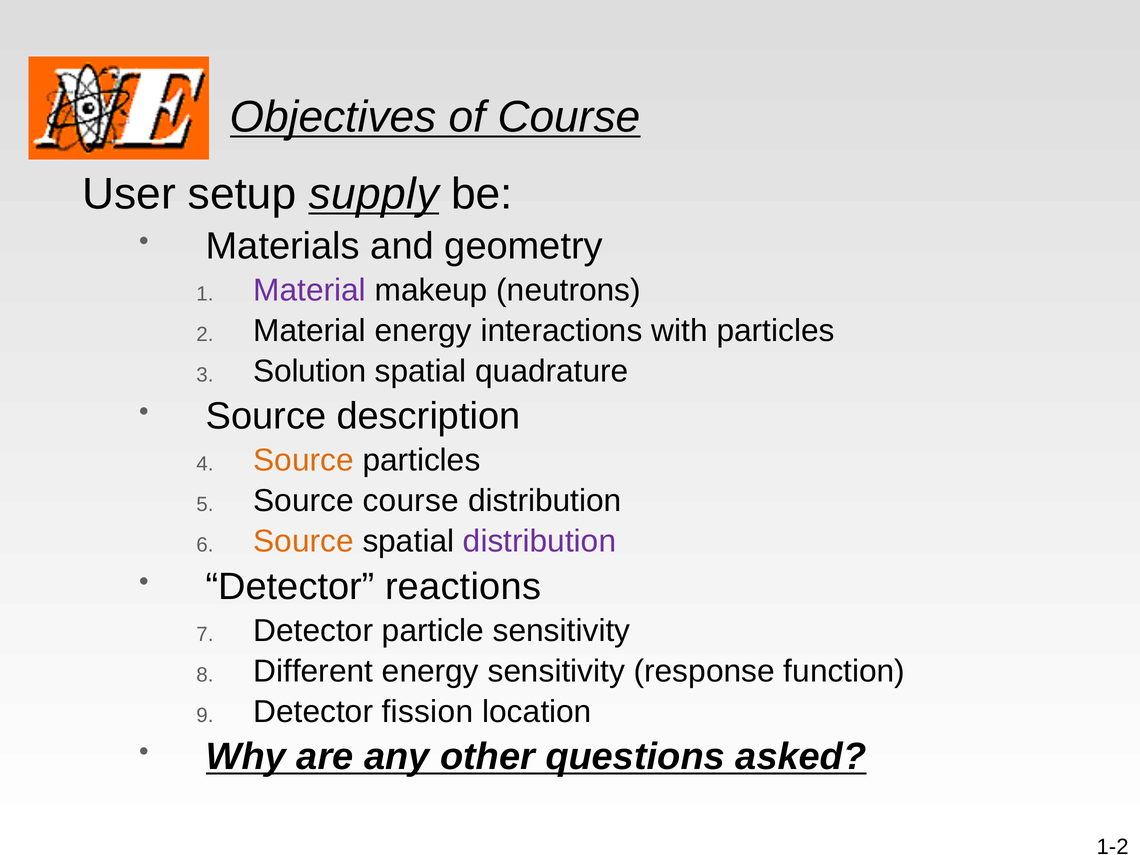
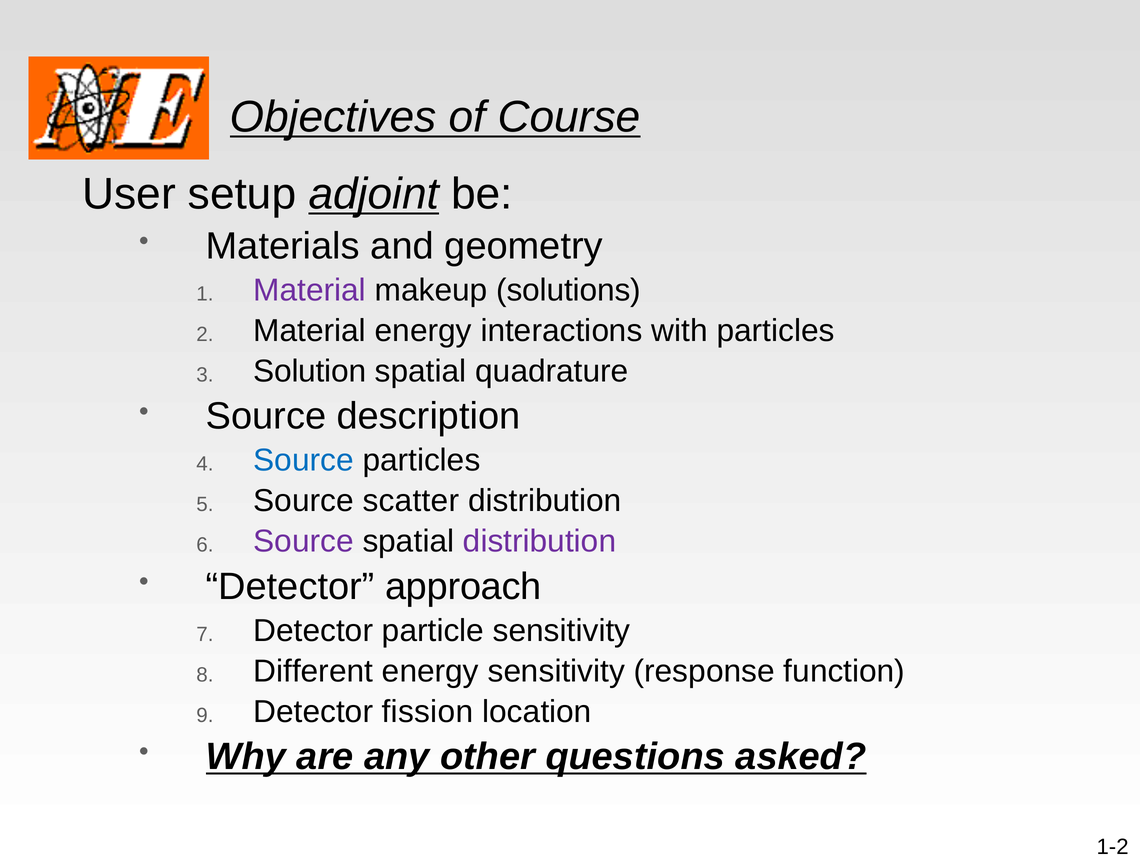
supply: supply -> adjoint (374, 194)
neutrons: neutrons -> solutions (569, 290)
Source colour: orange -> blue (304, 460)
Source course: course -> scatter (411, 501)
Source colour: orange -> purple (304, 541)
reactions: reactions -> approach (463, 587)
